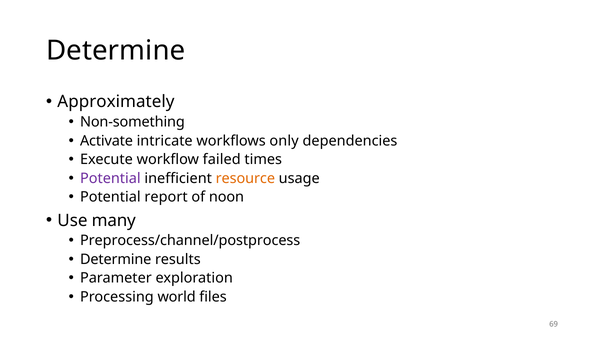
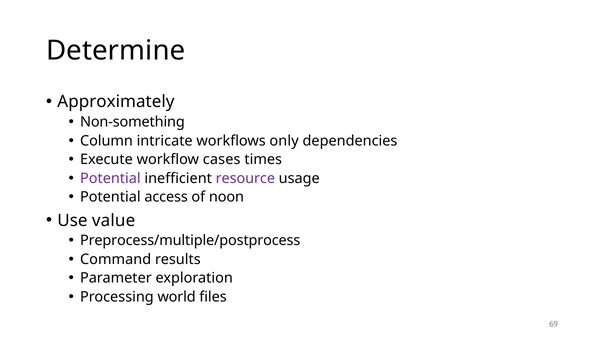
Activate: Activate -> Column (106, 141)
failed: failed -> cases (222, 159)
resource colour: orange -> purple (245, 178)
report: report -> access (166, 197)
many: many -> value (114, 220)
Preprocess/channel/postprocess: Preprocess/channel/postprocess -> Preprocess/multiple/postprocess (190, 240)
Determine: Determine -> Command (116, 259)
